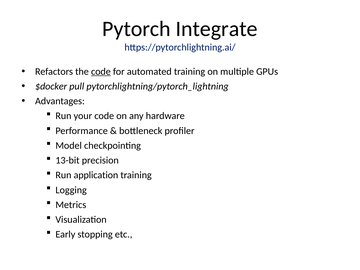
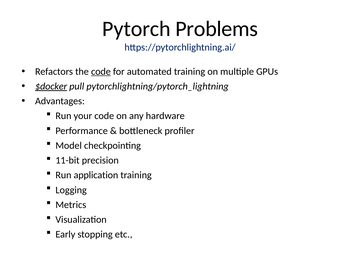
Integrate: Integrate -> Problems (217, 29)
$docker underline: none -> present (51, 86)
13-bit: 13-bit -> 11-bit (68, 160)
